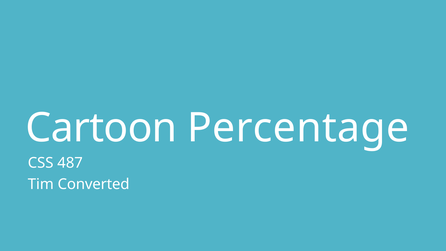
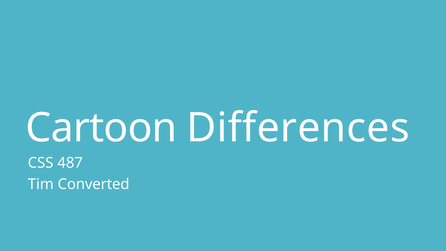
Percentage: Percentage -> Differences (298, 128)
